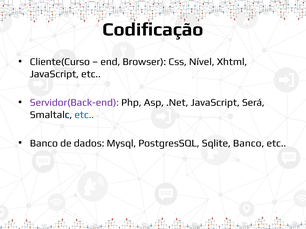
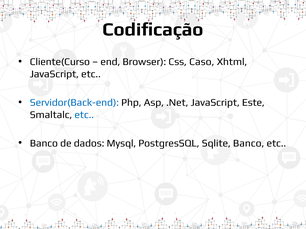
Nível: Nível -> Caso (202, 62)
Servidor(Back-end colour: purple -> blue (74, 103)
Será: Será -> Este (253, 103)
